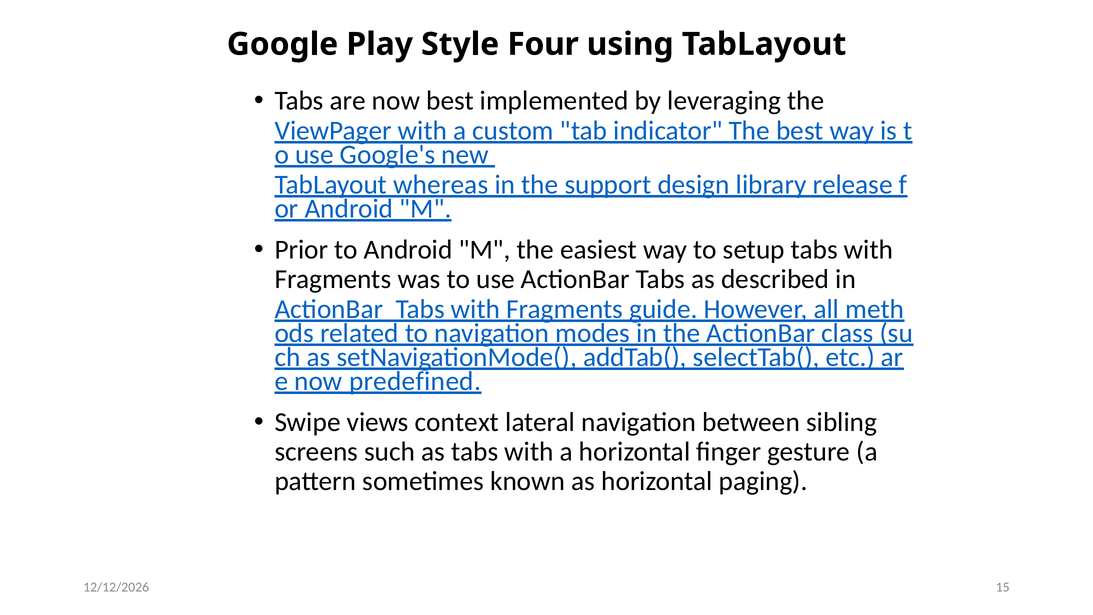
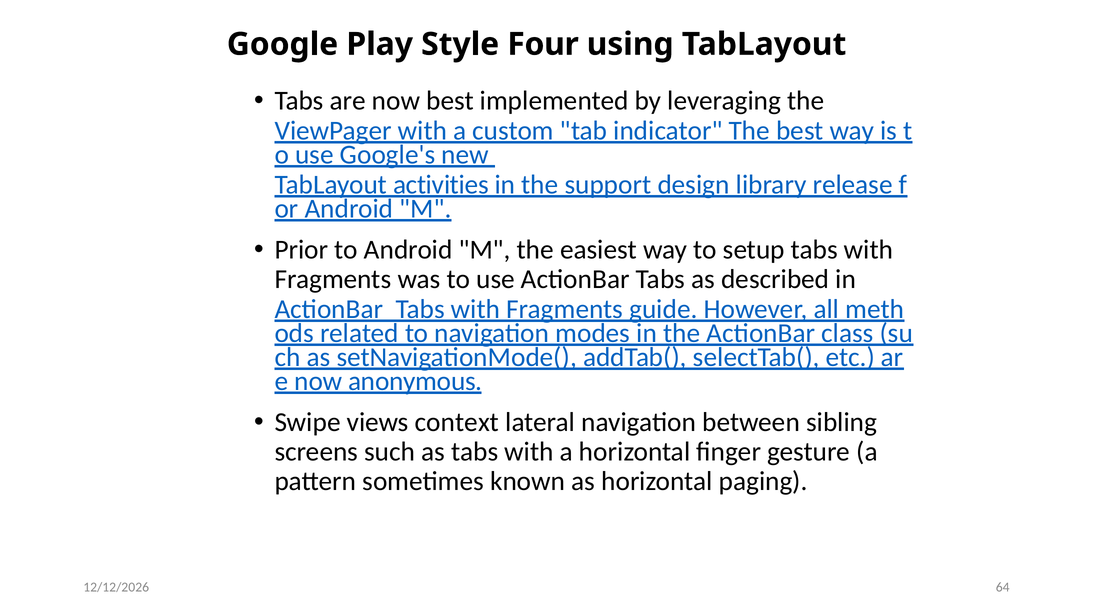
whereas: whereas -> activities (441, 185)
predefined: predefined -> anonymous (415, 381)
15: 15 -> 64 (1003, 587)
